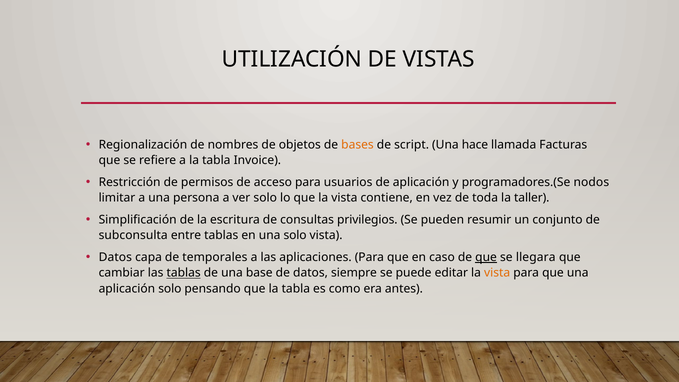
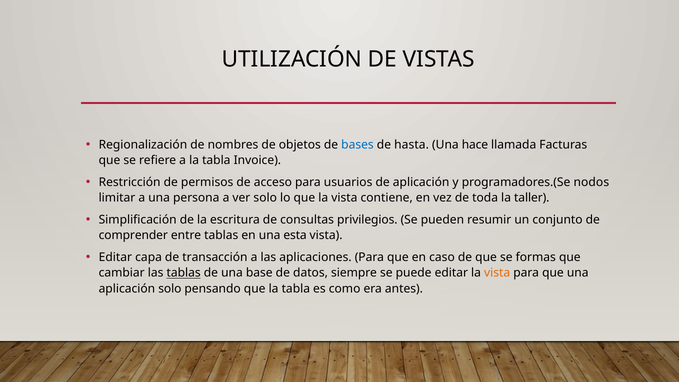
bases colour: orange -> blue (357, 145)
script: script -> hasta (412, 145)
subconsulta: subconsulta -> comprender (133, 235)
una solo: solo -> esta (295, 235)
Datos: Datos -> Editar (115, 257)
temporales: temporales -> transacción (215, 257)
que underline: present -> none (486, 257)
llegara: llegara -> formas (536, 257)
